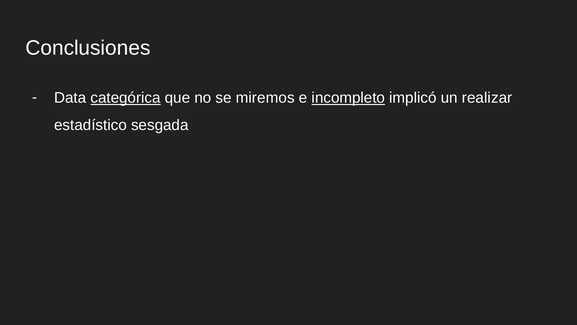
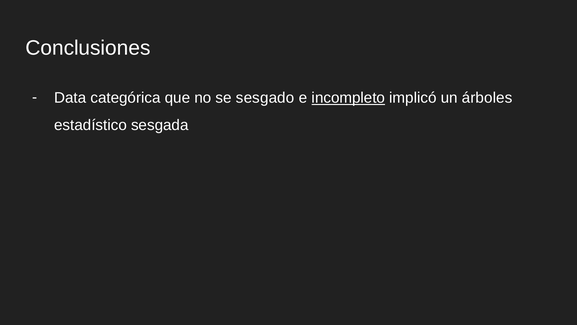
categórica underline: present -> none (126, 98)
miremos: miremos -> sesgado (265, 98)
realizar: realizar -> árboles (487, 98)
